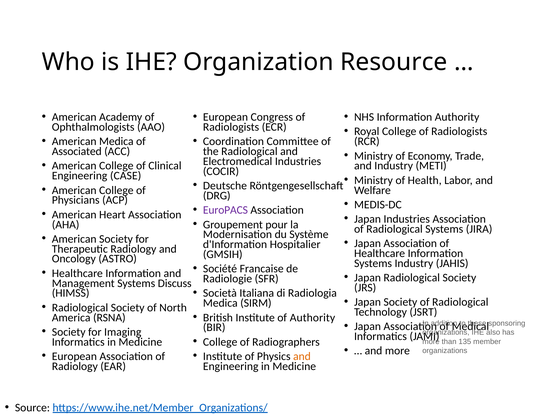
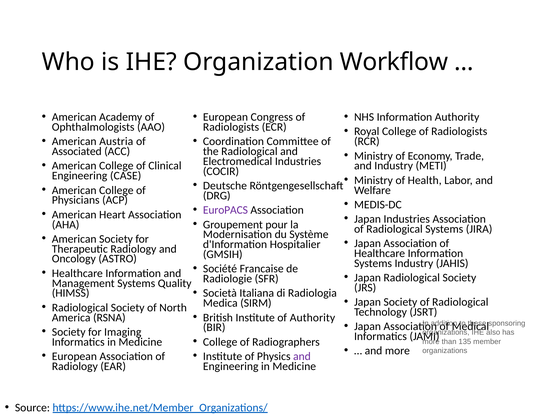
Resource: Resource -> Workflow (394, 62)
American Medica: Medica -> Austria (116, 141)
Discuss: Discuss -> Quality (175, 283)
and colour: orange -> purple (302, 356)
